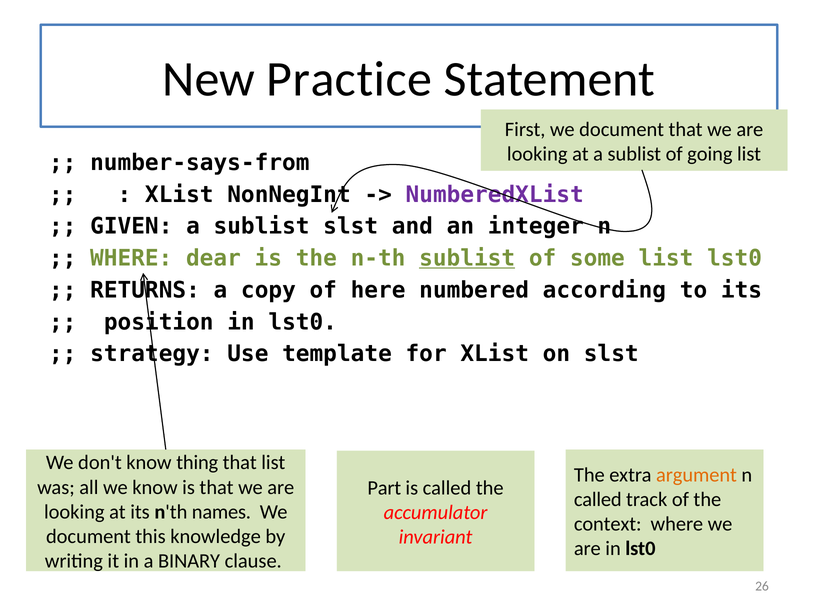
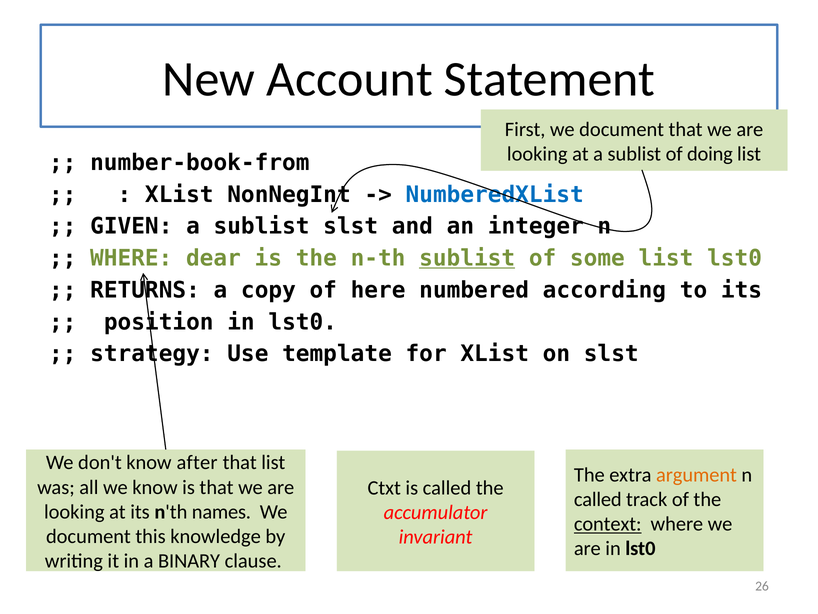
Practice: Practice -> Account (350, 79)
going: going -> doing (710, 154)
number-says-from: number-says-from -> number-book-from (200, 163)
NumberedXList colour: purple -> blue (495, 194)
thing: thing -> after (197, 462)
Part: Part -> Ctxt (384, 487)
context underline: none -> present (608, 524)
